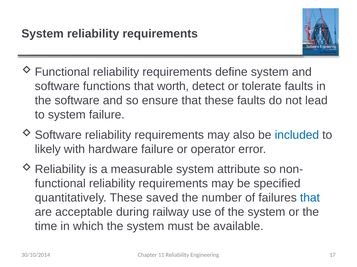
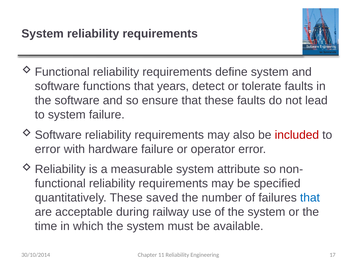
worth: worth -> years (173, 86)
included colour: blue -> red (297, 135)
likely: likely -> error (48, 150)
